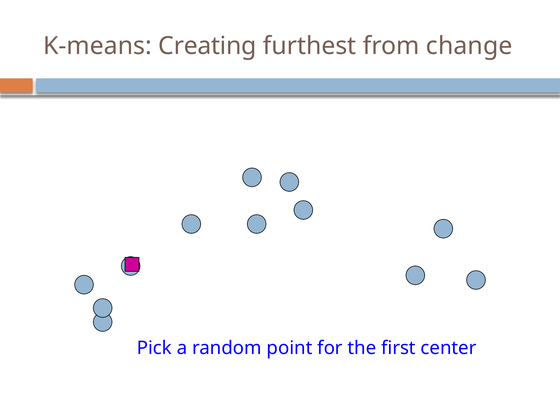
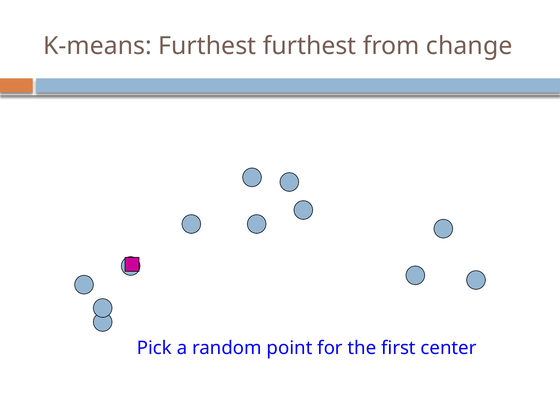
K-means Creating: Creating -> Furthest (207, 46)
